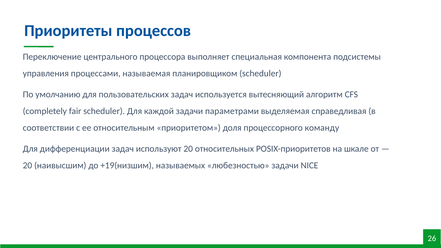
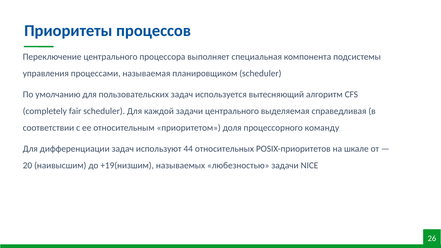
задачи параметрами: параметрами -> центрального (232, 111)
используют 20: 20 -> 44 (188, 149)
